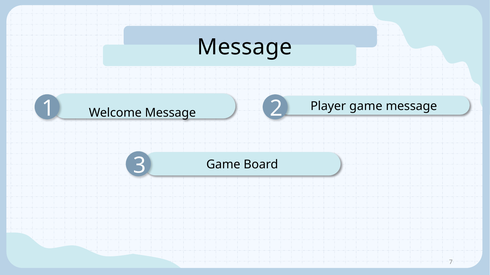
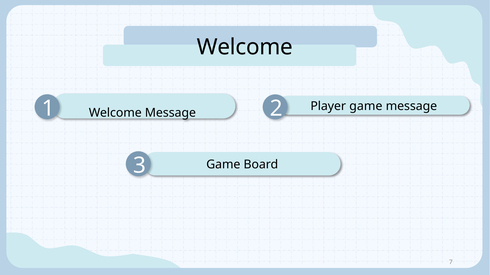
Message: Message -> Welcome (245, 47)
